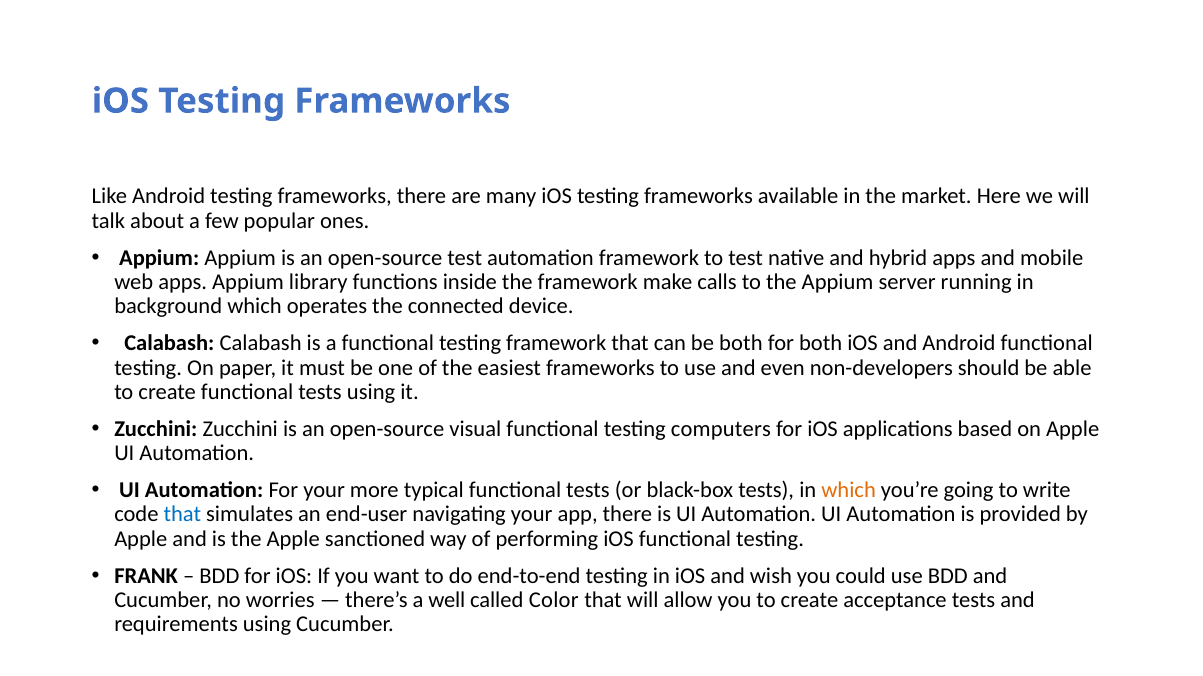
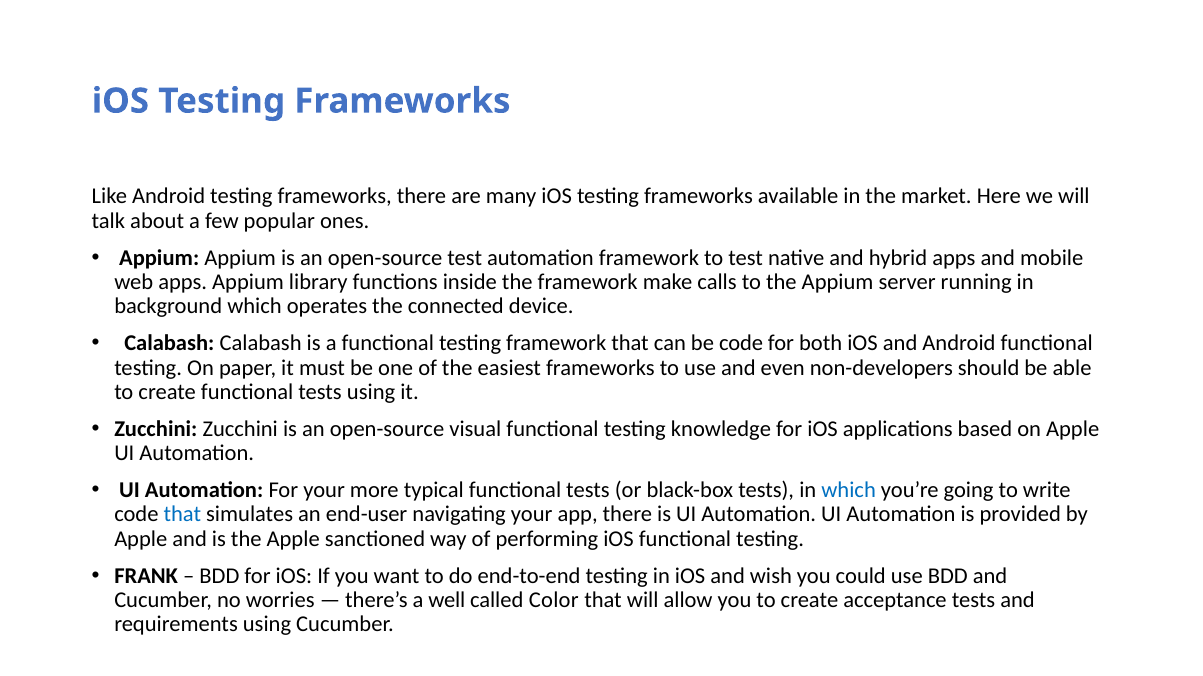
be both: both -> code (741, 344)
computers: computers -> knowledge (721, 429)
which colour: orange -> blue (849, 491)
